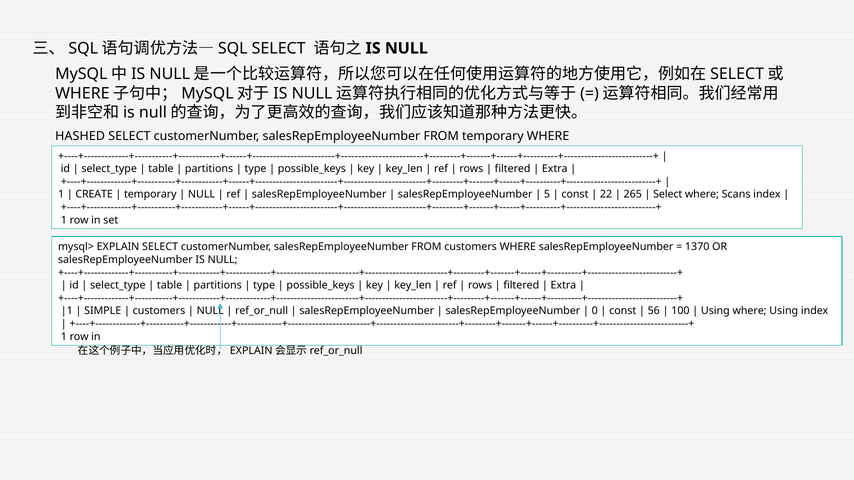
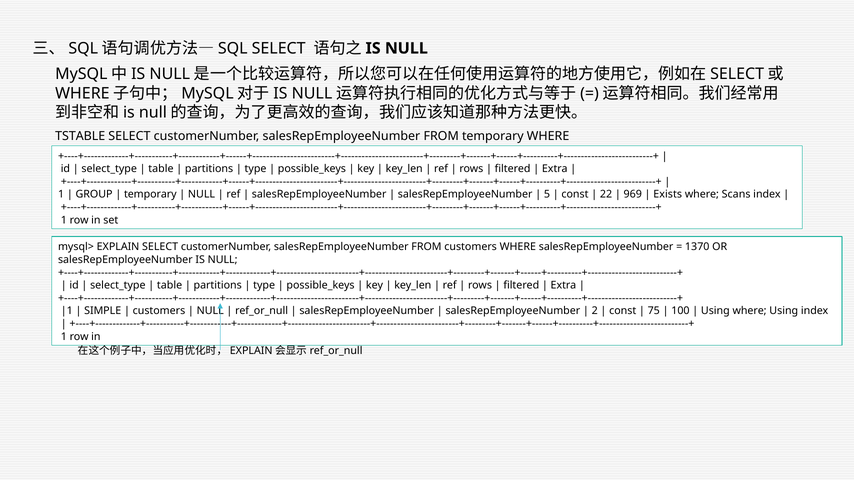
HASHED: HASHED -> TSTABLE (80, 136)
CREATE: CREATE -> GROUP (94, 195)
265: 265 -> 969 (633, 195)
Select: Select -> Exists (668, 195)
0: 0 -> 2 (595, 311)
56: 56 -> 75 (654, 311)
